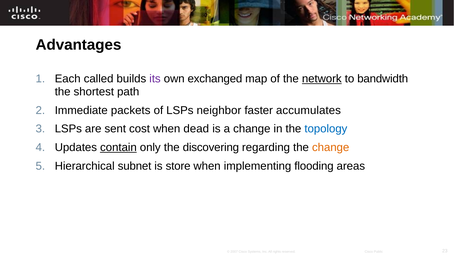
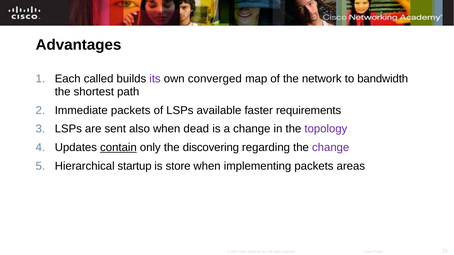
exchanged: exchanged -> converged (215, 79)
network underline: present -> none (322, 79)
neighbor: neighbor -> available (219, 110)
accumulates: accumulates -> requirements (309, 110)
cost: cost -> also (140, 129)
topology colour: blue -> purple (326, 129)
change colour: orange -> purple (331, 148)
subnet: subnet -> startup (135, 166)
implementing flooding: flooding -> packets (314, 166)
